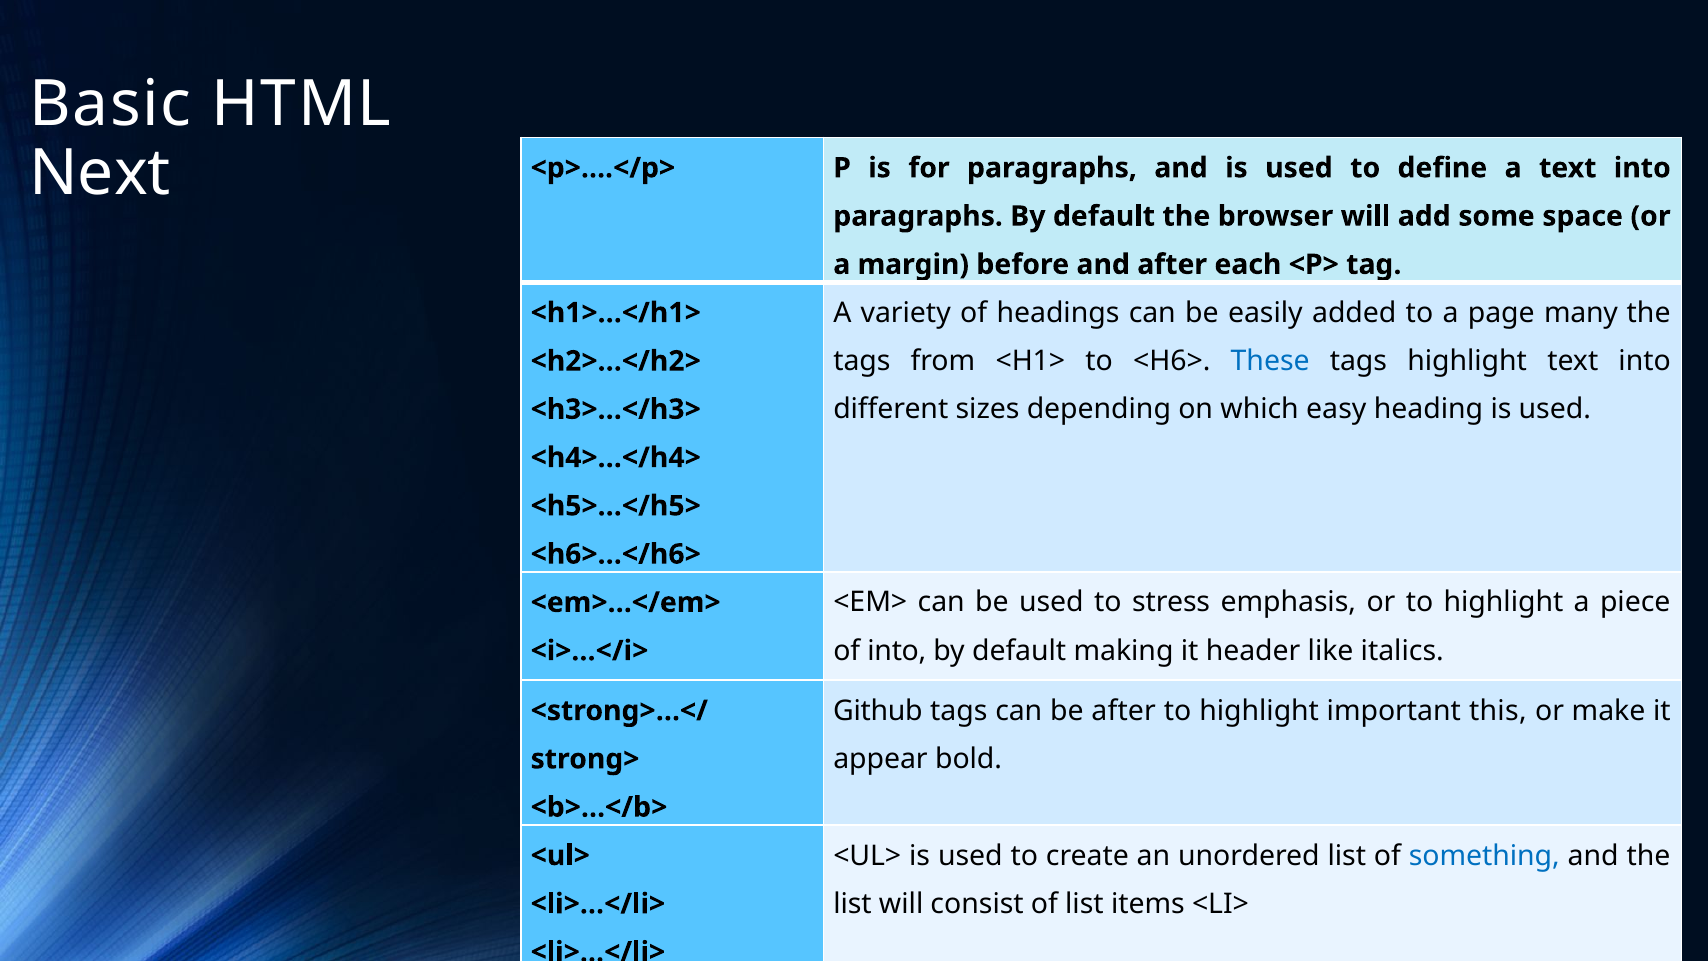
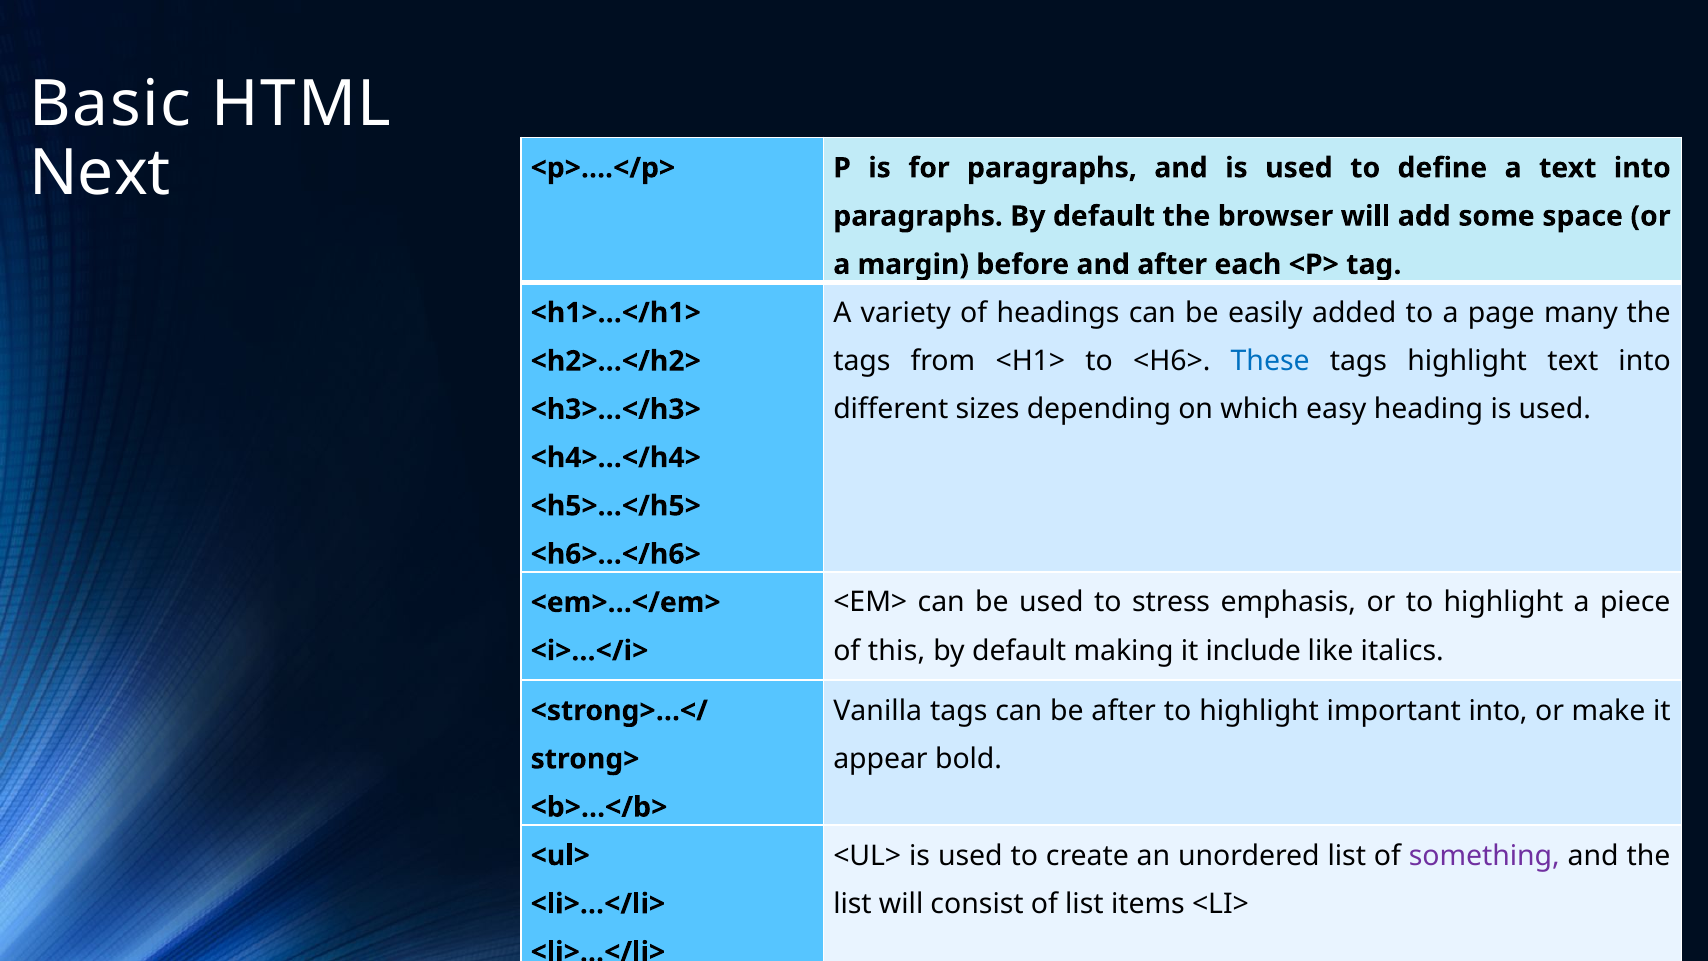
of into: into -> this (897, 651)
header: header -> include (1253, 651)
Github: Github -> Vanilla (878, 711)
important this: this -> into (1498, 711)
something colour: blue -> purple (1484, 856)
